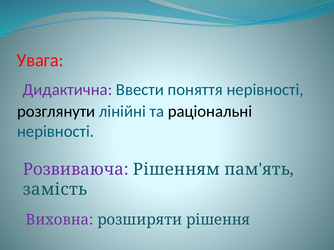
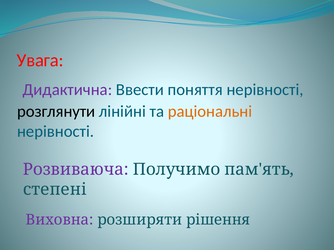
раціональні colour: black -> orange (210, 112)
Рішенням: Рішенням -> Получимо (177, 170)
замість: замість -> степені (55, 190)
